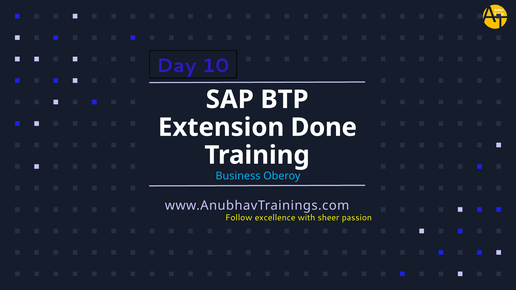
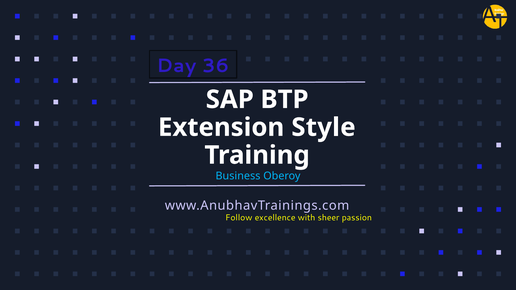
10: 10 -> 36 (216, 66)
Done: Done -> Style (323, 127)
